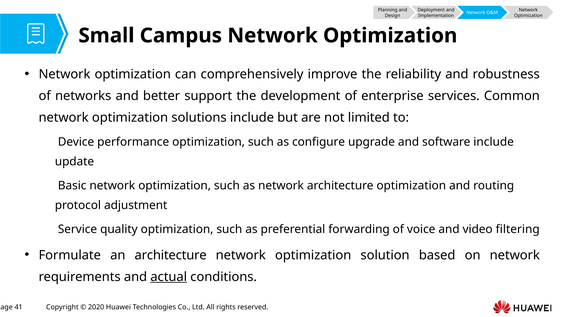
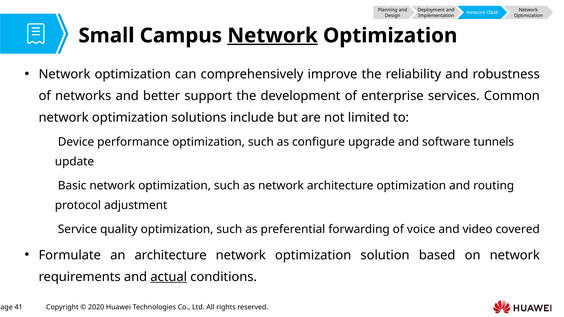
Network underline: none -> present (273, 36)
software include: include -> tunnels (494, 142)
filtering: filtering -> covered (518, 230)
